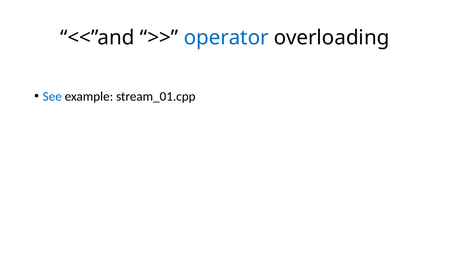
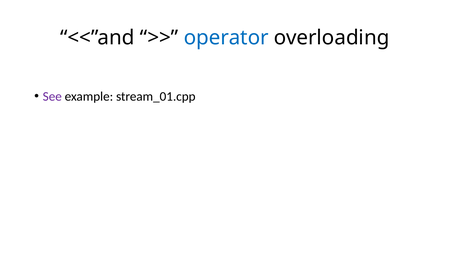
See colour: blue -> purple (52, 97)
